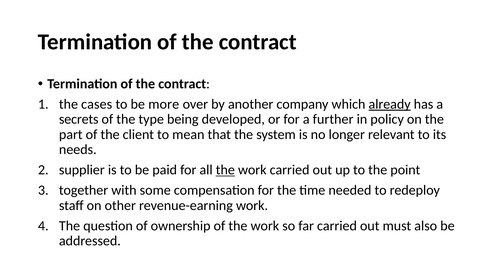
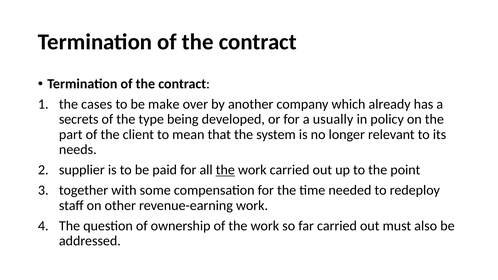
more: more -> make (164, 104)
already underline: present -> none (390, 104)
further: further -> usually (333, 119)
